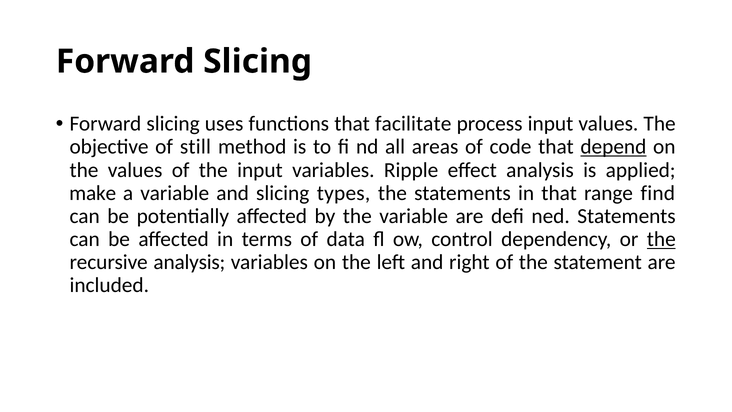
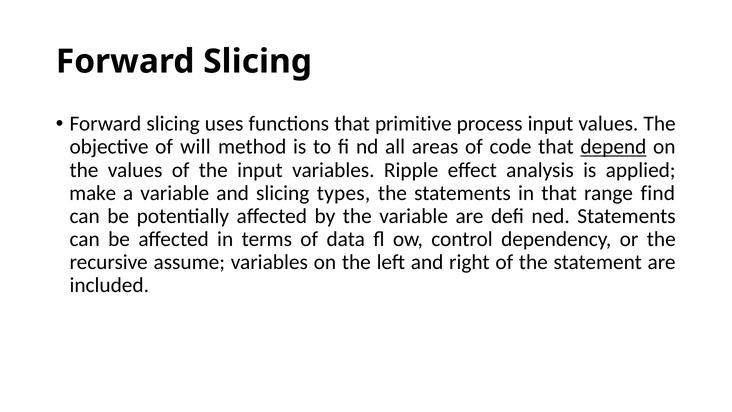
facilitate: facilitate -> primitive (413, 124)
still: still -> will (195, 147)
the underline: present -> none (661, 239)
recursive analysis: analysis -> assume (189, 262)
